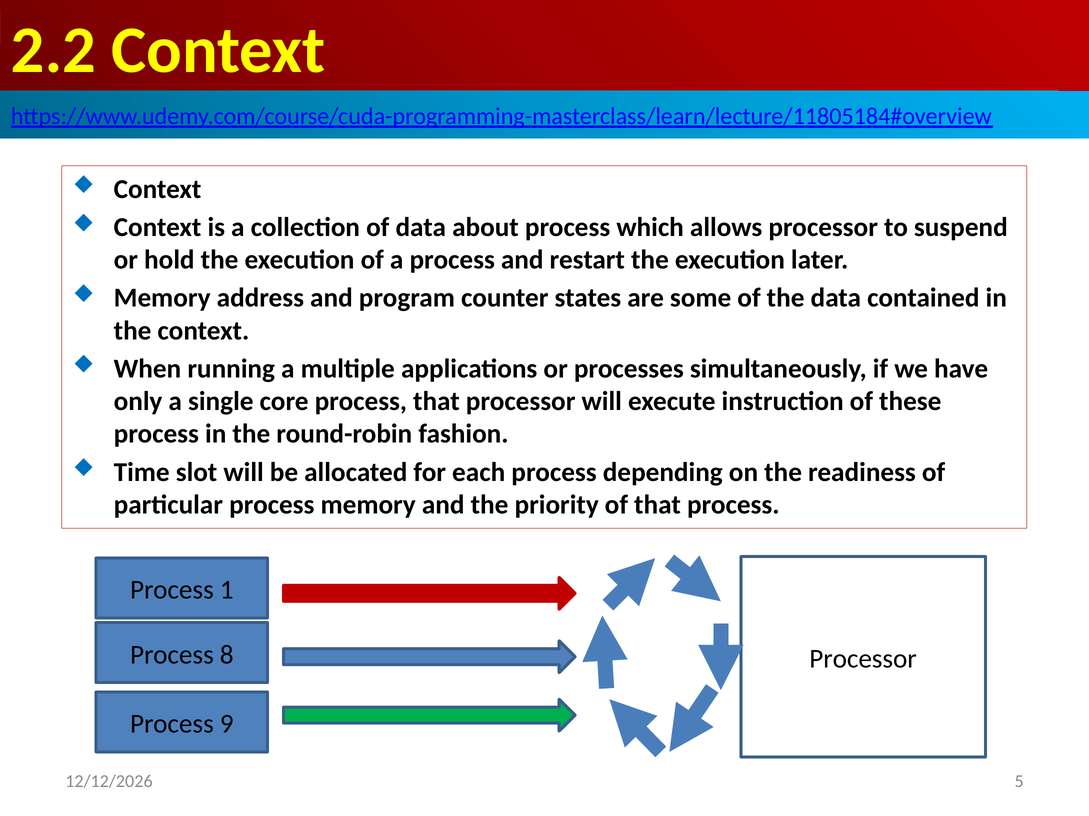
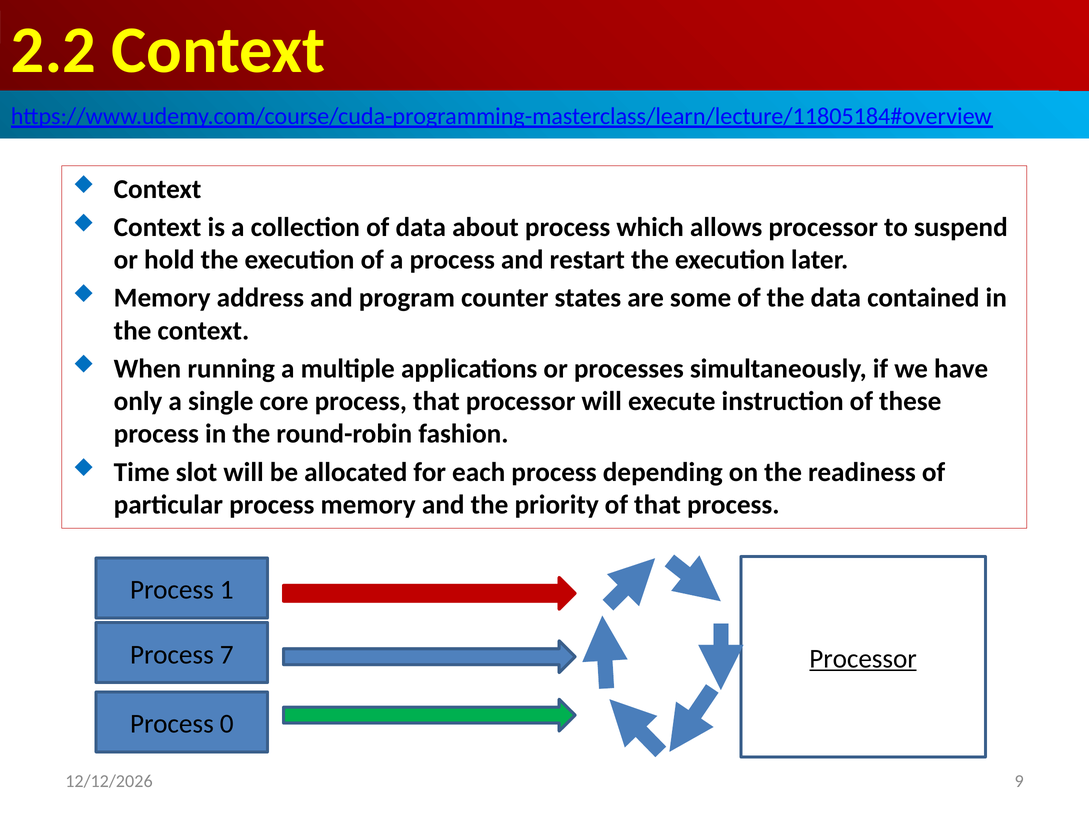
8: 8 -> 7 (227, 655)
Processor underline: none -> present (863, 659)
9: 9 -> 0 (227, 724)
5: 5 -> 9 (1019, 782)
